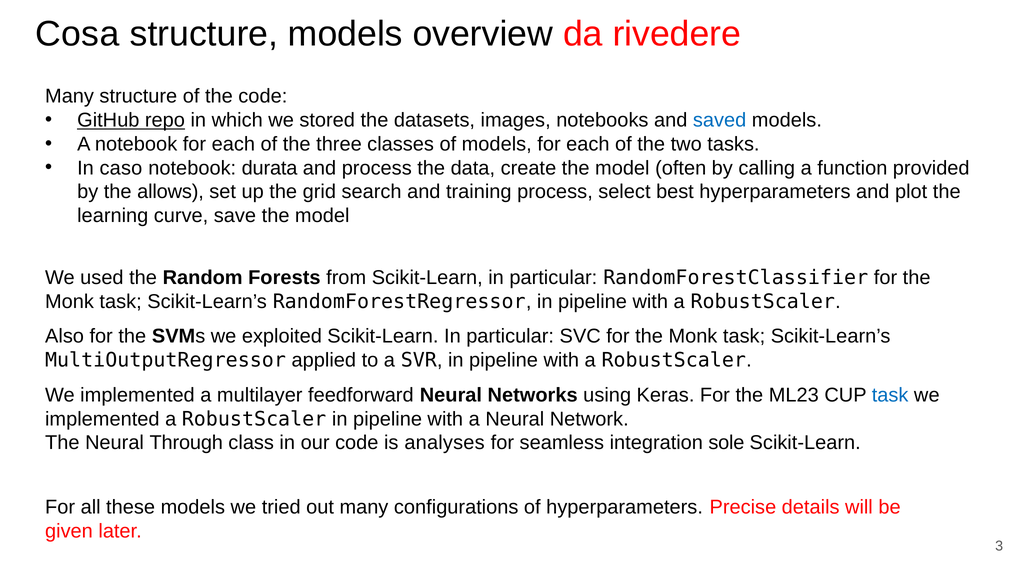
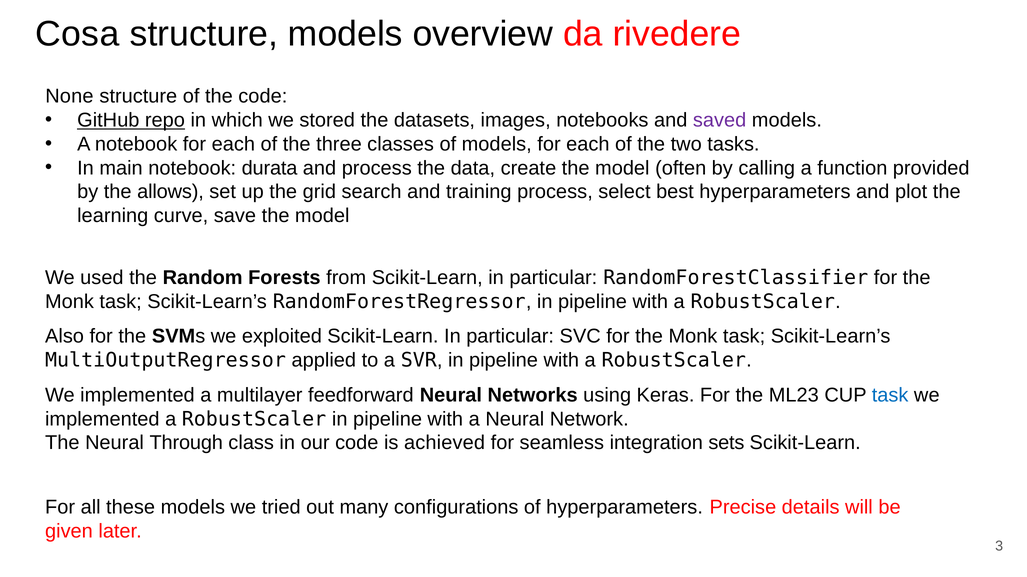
Many: Many -> None (69, 96)
saved colour: blue -> purple (720, 120)
caso: caso -> main (121, 168)
analyses: analyses -> achieved (445, 443)
sole: sole -> sets (726, 443)
